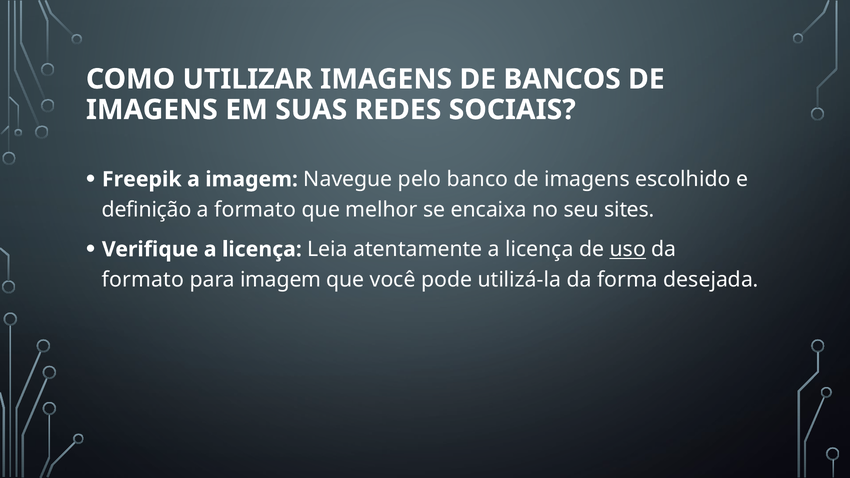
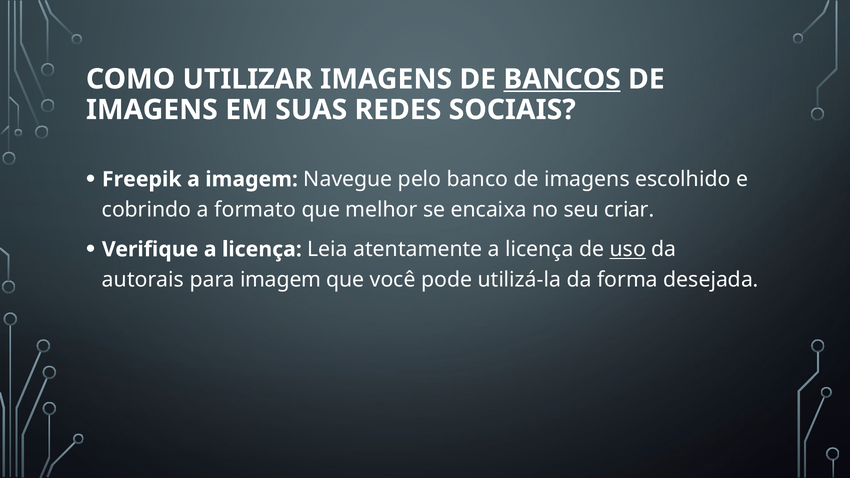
BANCOS underline: none -> present (562, 79)
definição: definição -> cobrindo (147, 210)
sites: sites -> criar (629, 210)
formato: formato -> autorais (143, 280)
